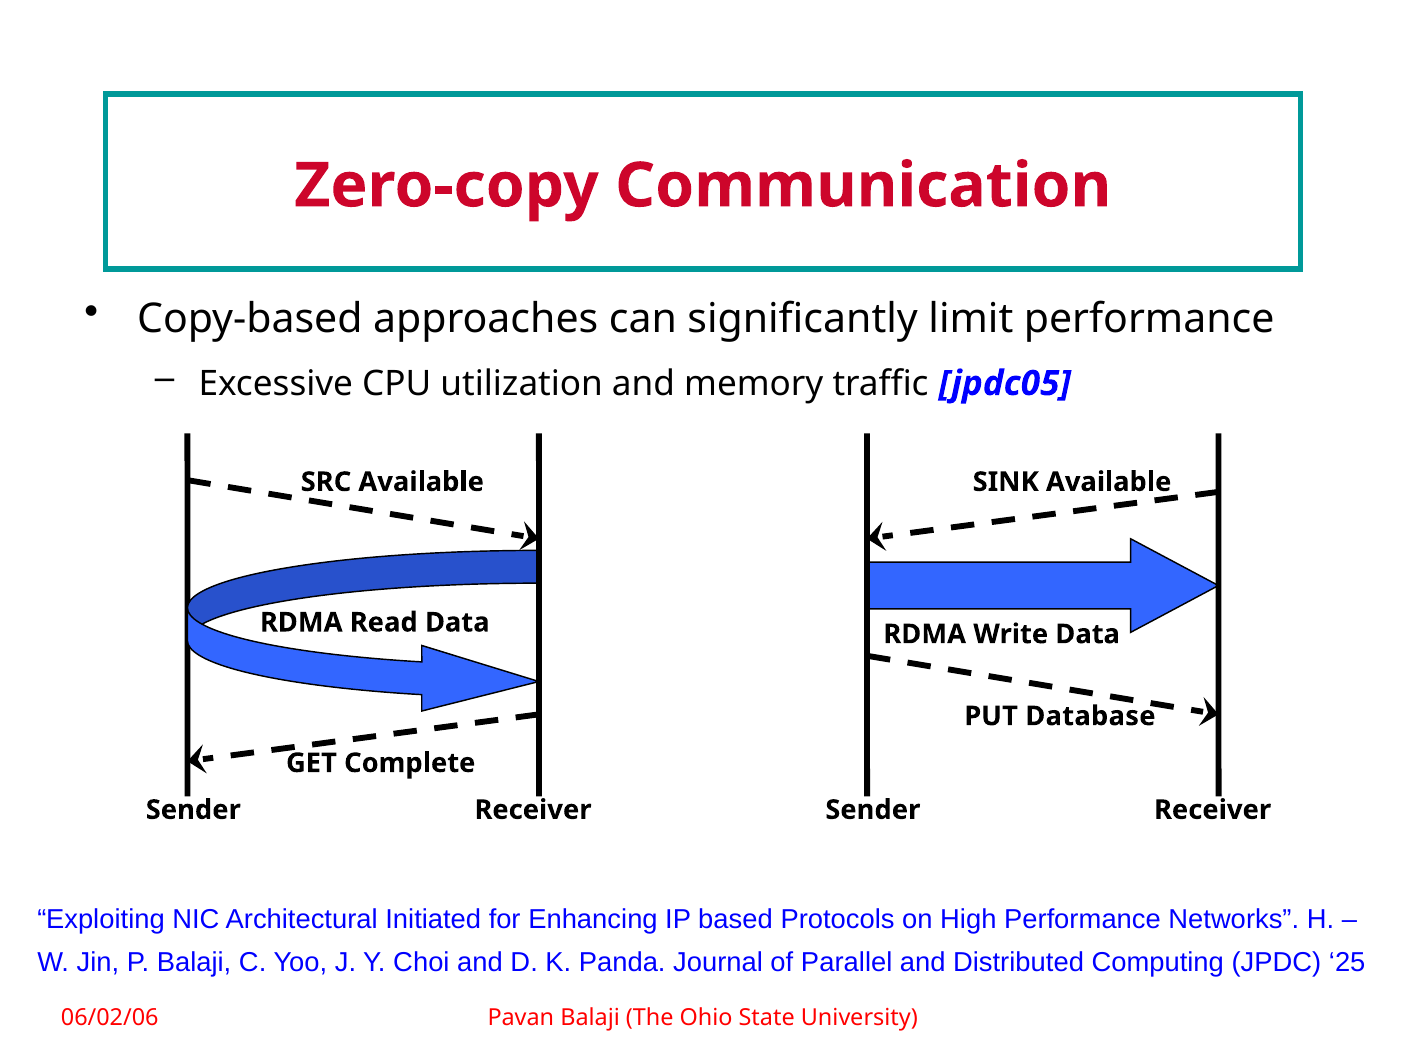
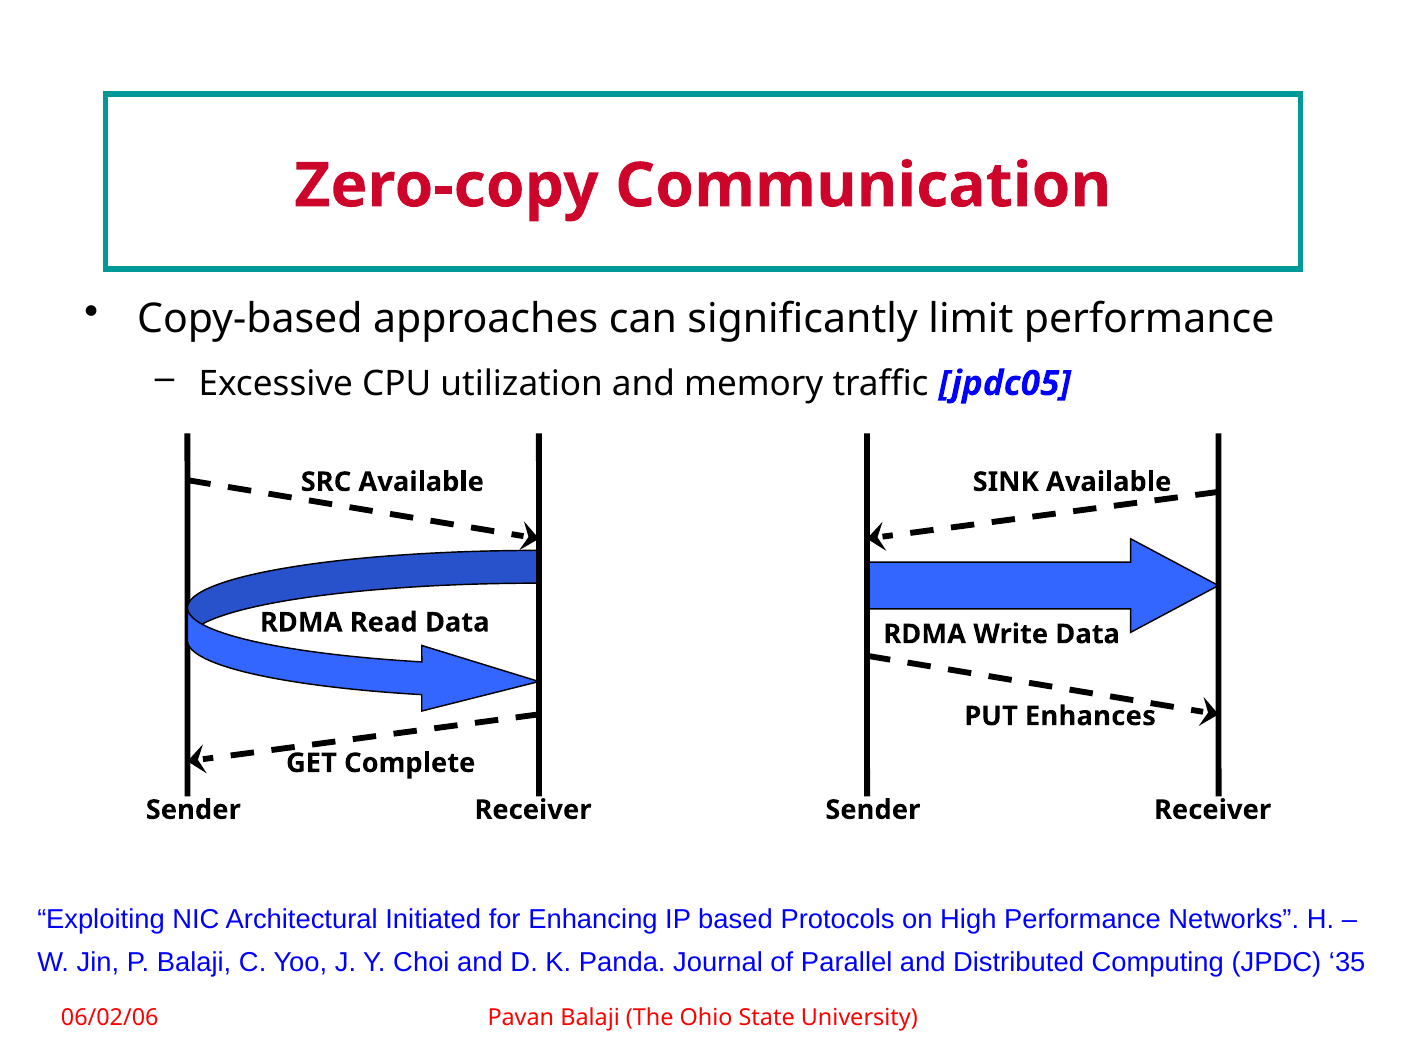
Database: Database -> Enhances (1090, 717)
25: 25 -> 35 (1347, 963)
